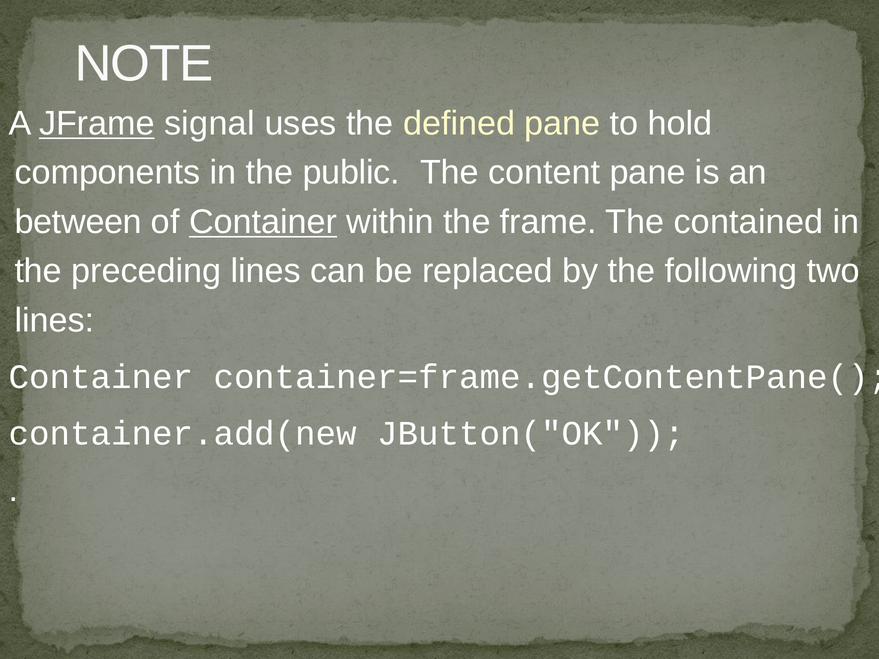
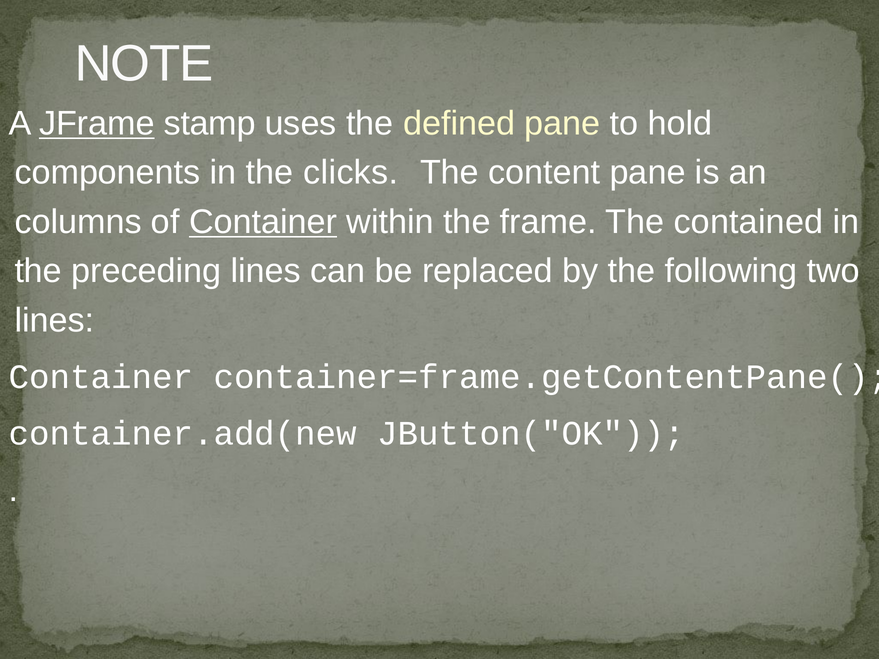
signal: signal -> stamp (210, 123)
public: public -> clicks (351, 173)
between: between -> columns (78, 222)
